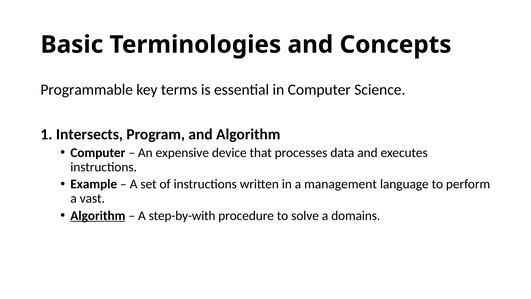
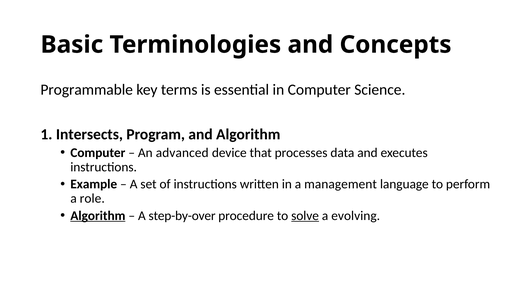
expensive: expensive -> advanced (182, 153)
vast: vast -> role (92, 198)
step-by-with: step-by-with -> step-by-over (182, 215)
solve underline: none -> present (305, 215)
domains: domains -> evolving (356, 215)
